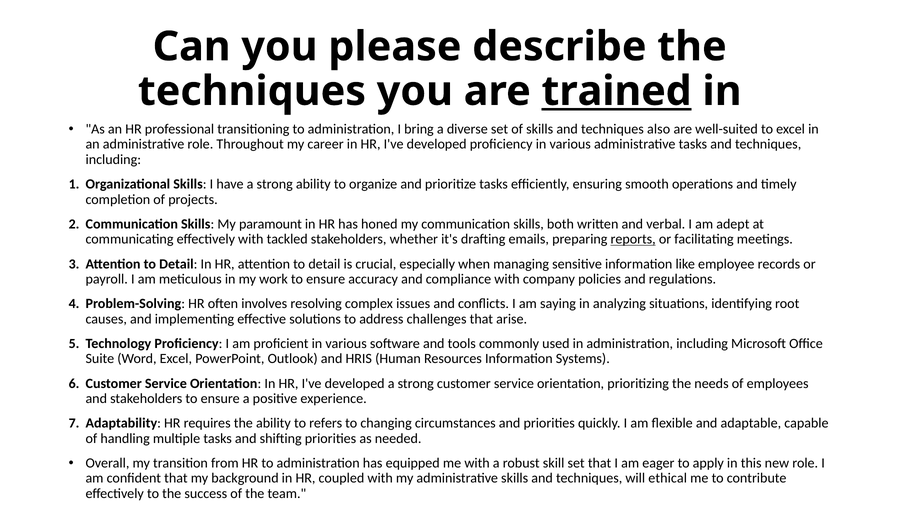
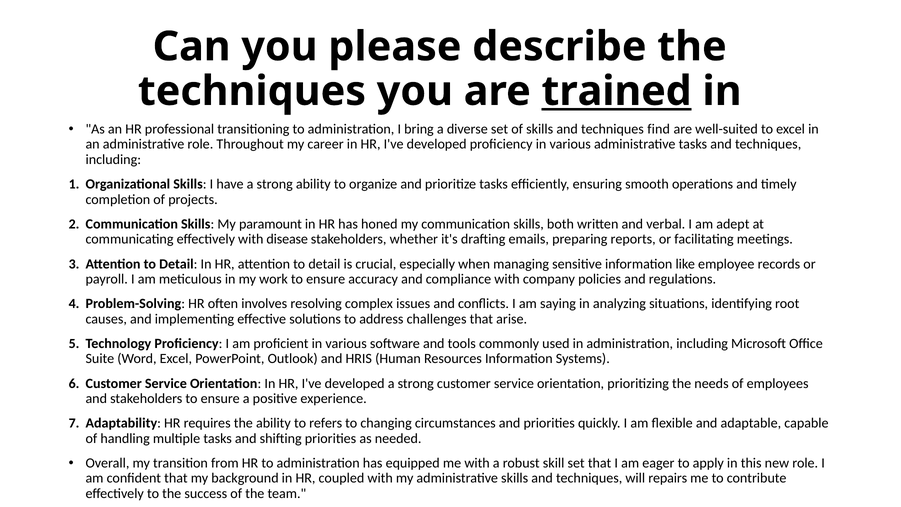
also: also -> find (659, 129)
tackled: tackled -> disease (287, 239)
reports underline: present -> none (633, 239)
ethical: ethical -> repairs (668, 478)
